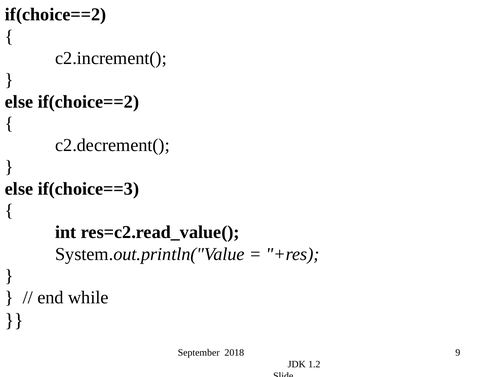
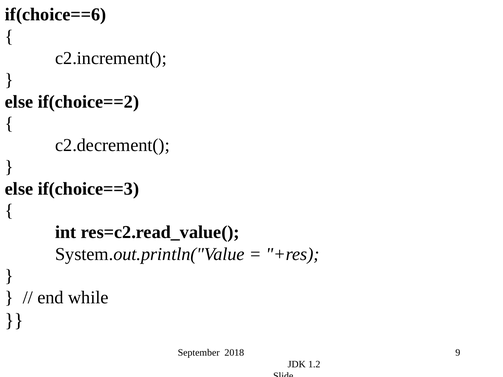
if(choice==2: if(choice==2 -> if(choice==6 (56, 15)
